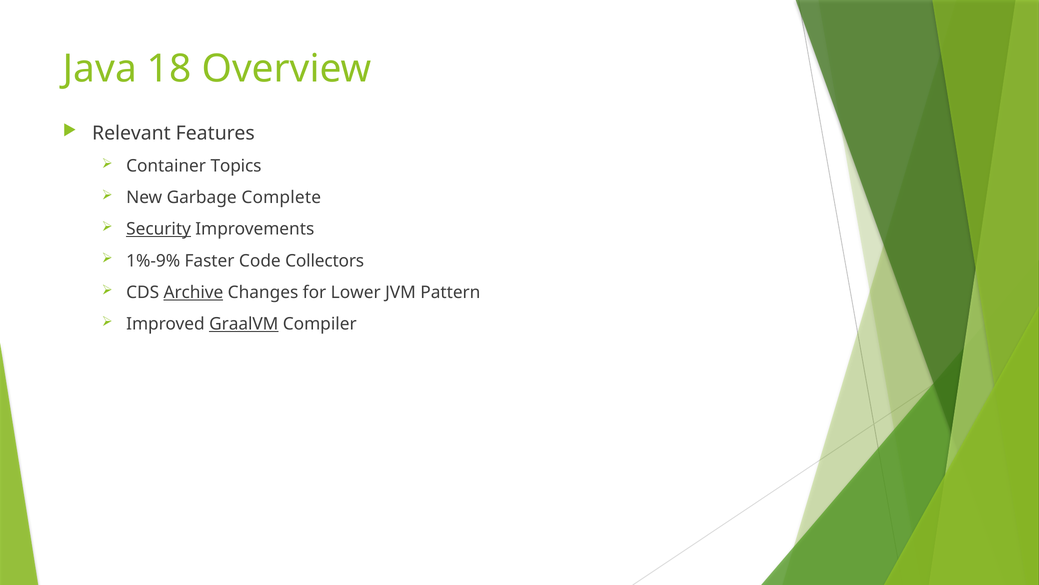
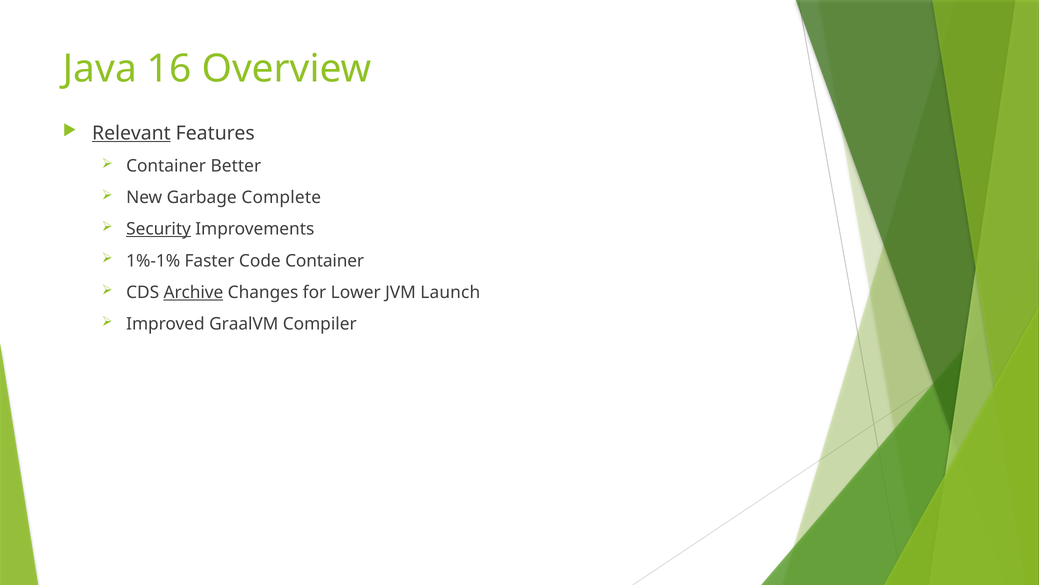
18: 18 -> 16 (169, 69)
Relevant underline: none -> present (131, 133)
Topics: Topics -> Better (236, 166)
1%-9%: 1%-9% -> 1%-1% (153, 261)
Code Collectors: Collectors -> Container (325, 261)
Pattern: Pattern -> Launch (450, 292)
GraalVM underline: present -> none (244, 324)
